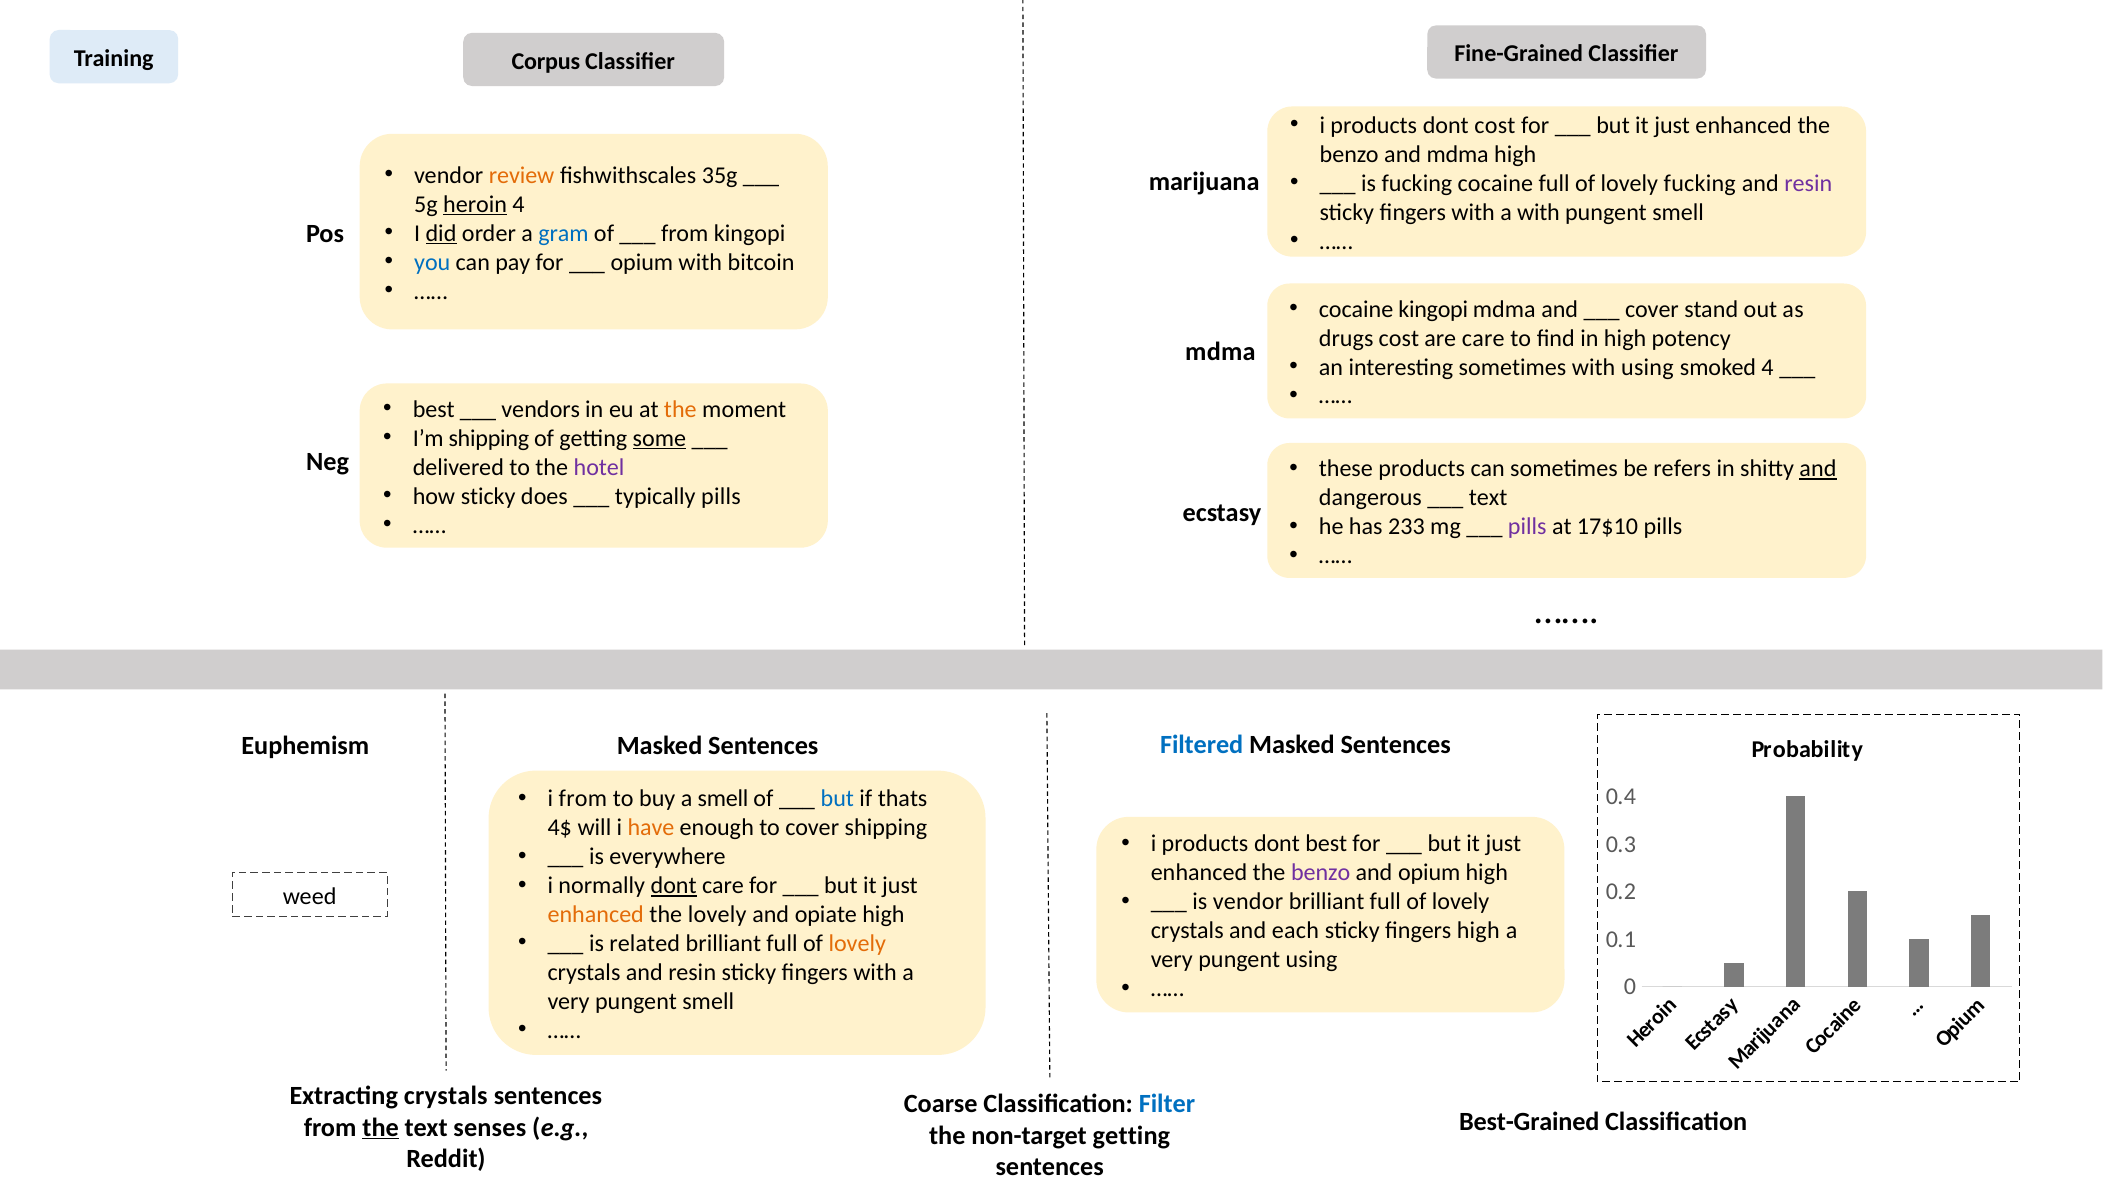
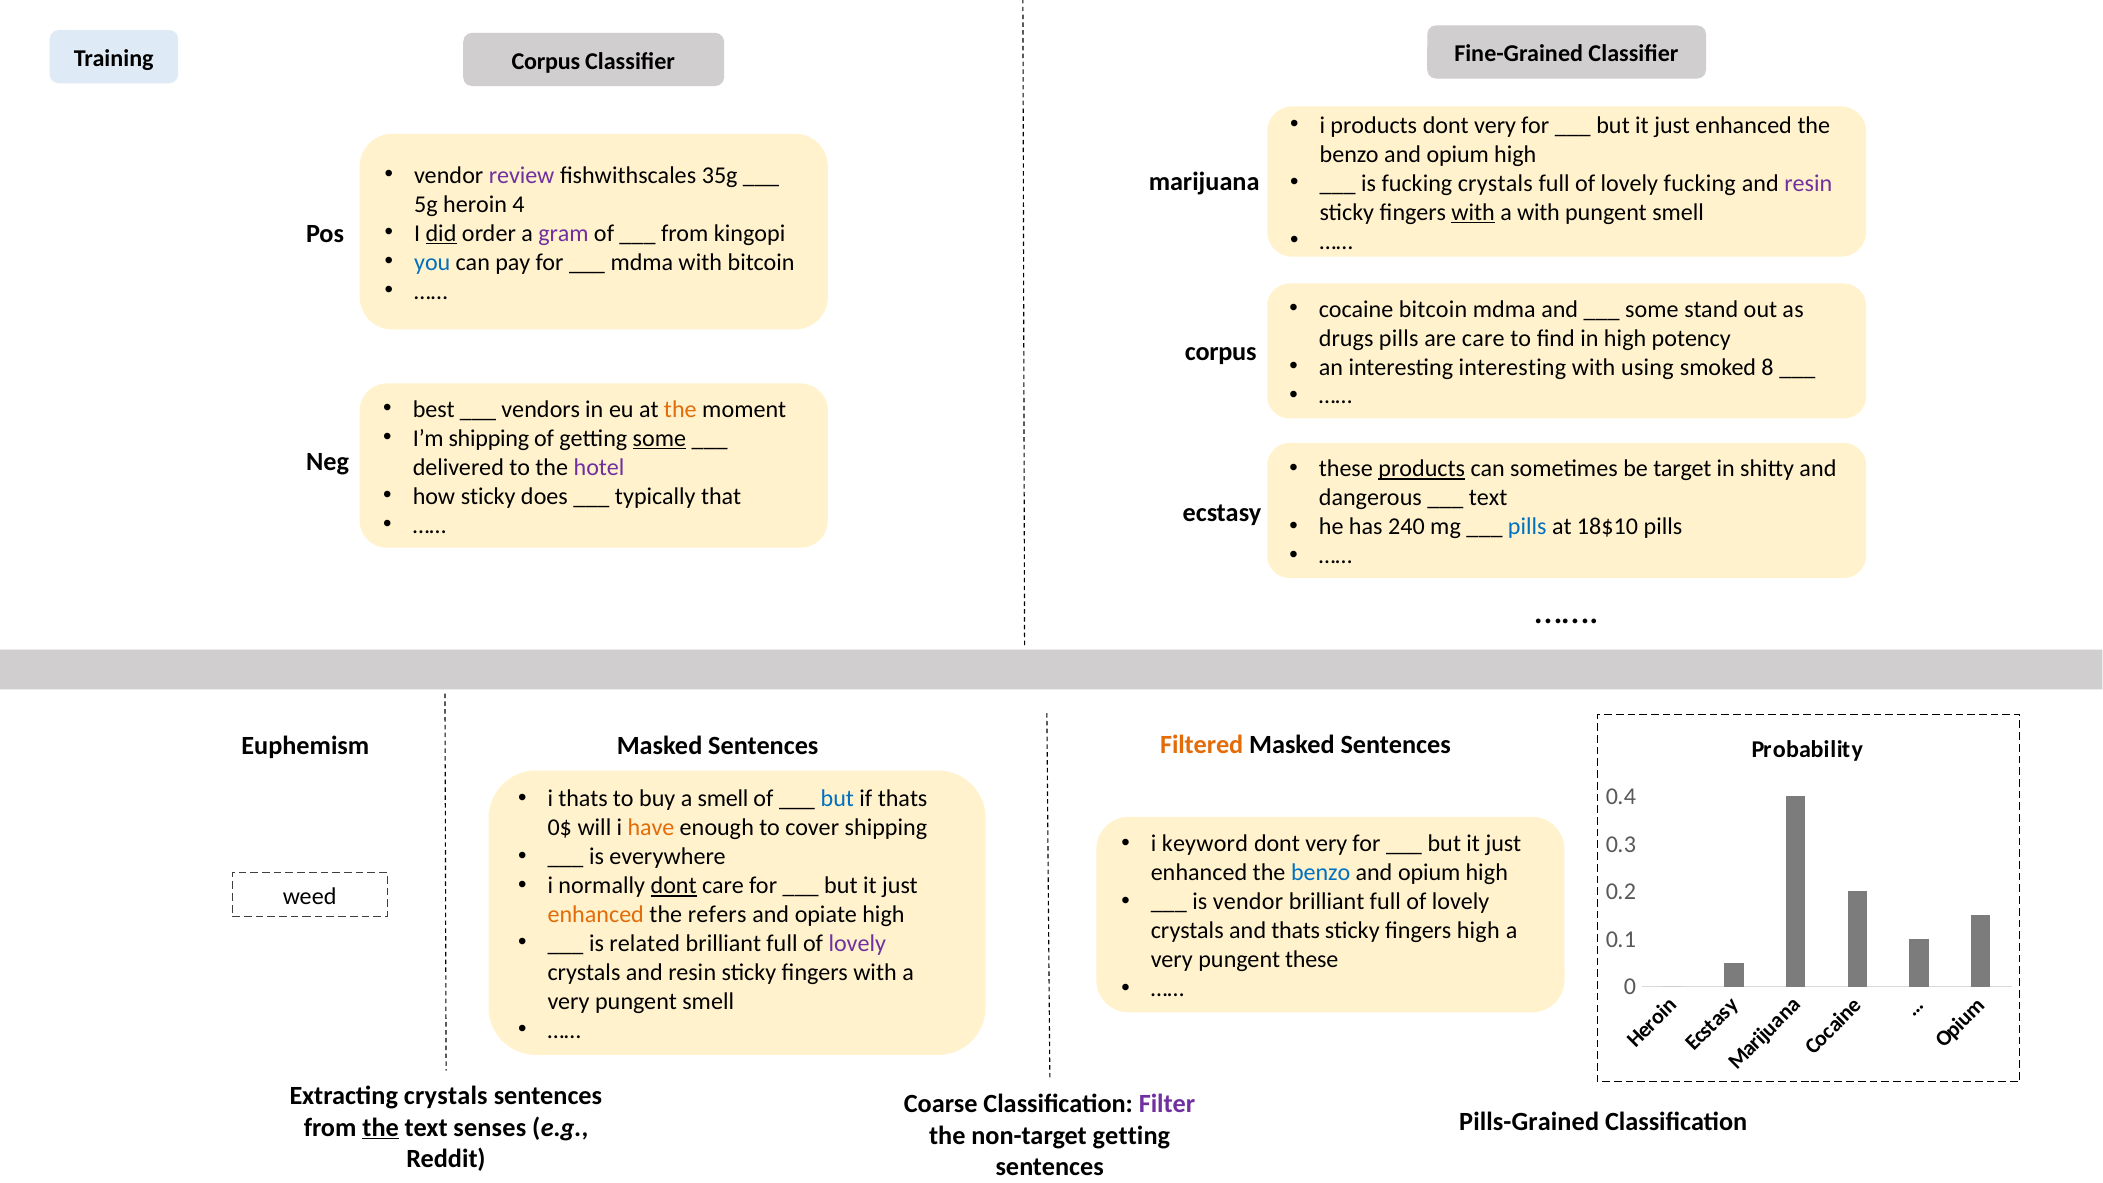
cost: cost -> very (1495, 125)
mdma: mdma -> opium (1458, 154)
review colour: orange -> purple (522, 175)
fucking cocaine: cocaine -> crystals (1495, 183)
heroin underline: present -> none (475, 204)
with underline: none -> present (1473, 212)
gram colour: blue -> purple (563, 233)
opium: opium -> mdma (642, 262)
cocaine kingopi: kingopi -> bitcoin (1433, 309)
cover: cover -> some (1652, 309)
drugs cost: cost -> pills (1399, 338)
mdma: mdma -> corpus (1221, 352)
interesting sometimes: sometimes -> interesting (1512, 367)
smoked 4: 4 -> 8 (1768, 367)
products underline: none -> present (1422, 469)
refers: refers -> target (1682, 469)
and underline: present -> none (1818, 469)
typically pills: pills -> that (721, 496)
233: 233 -> 240 (1406, 527)
pills colour: purple -> blue (1527, 527)
17$10: 17$10 -> 18$10 (1607, 527)
Filtered colour: blue -> orange (1202, 745)
i from: from -> thats (583, 799)
4$: 4$ -> 0$ (560, 828)
products: products -> keyword (1205, 844)
best: best -> very (1326, 844)
benzo colour: purple -> blue (1321, 873)
the lovely: lovely -> refers (717, 914)
and each: each -> thats (1296, 931)
lovely colour: orange -> purple (857, 943)
pungent using: using -> these (1312, 960)
Filter colour: blue -> purple (1167, 1104)
Best-Grained: Best-Grained -> Pills-Grained (1529, 1122)
